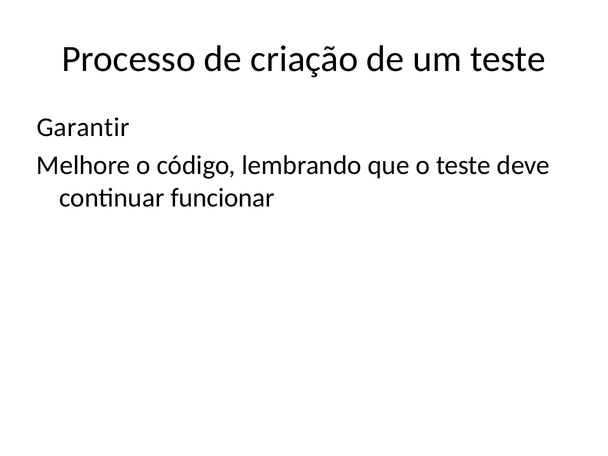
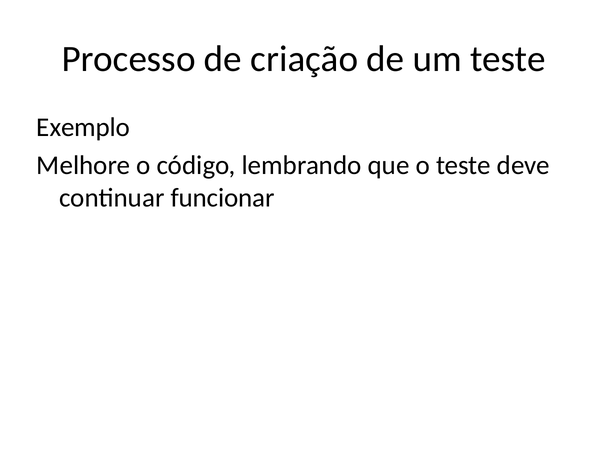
Garantir: Garantir -> Exemplo (83, 128)
